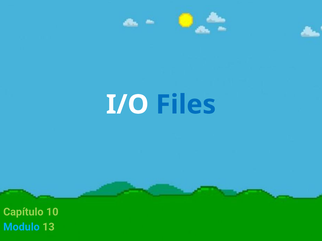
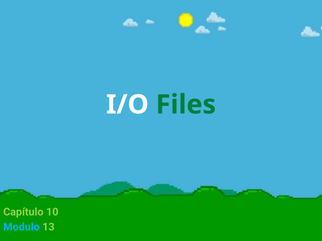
Files colour: blue -> green (186, 105)
